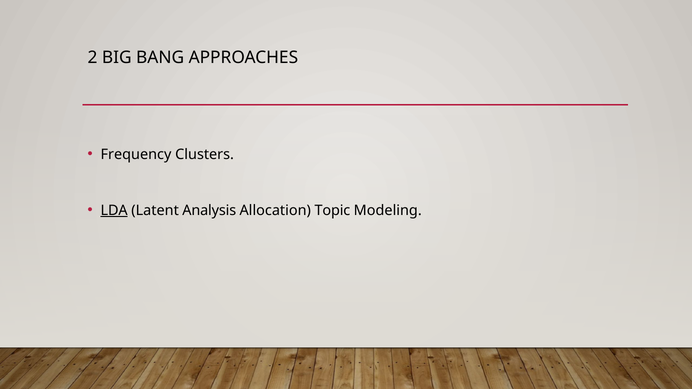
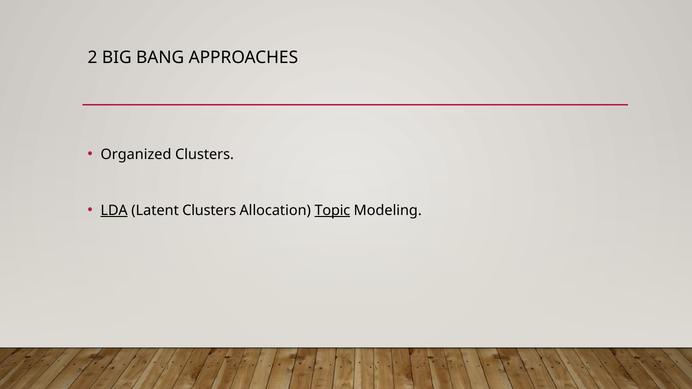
Frequency: Frequency -> Organized (136, 155)
Latent Analysis: Analysis -> Clusters (209, 211)
Topic underline: none -> present (332, 211)
